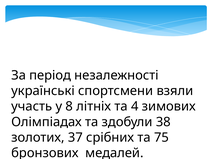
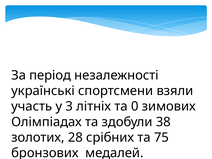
8: 8 -> 3 (69, 106)
4: 4 -> 0 (135, 106)
37: 37 -> 28 (75, 137)
